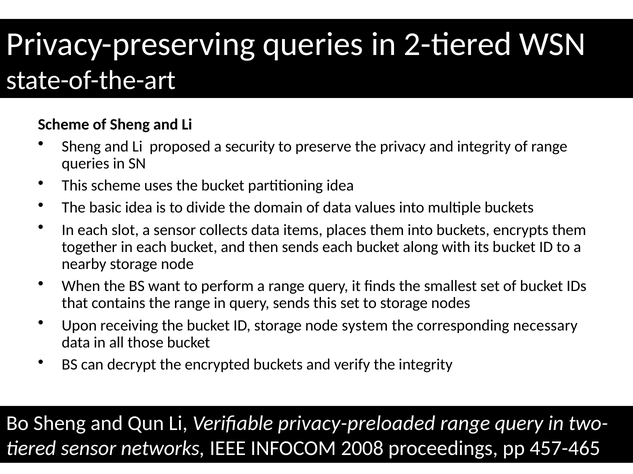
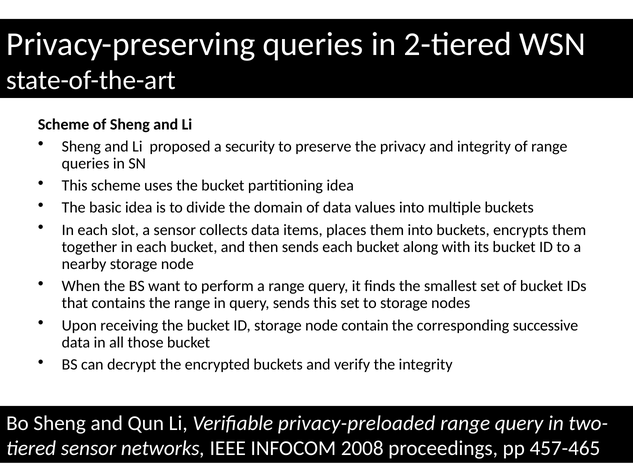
system: system -> contain (365, 326)
necessary: necessary -> successive (545, 326)
